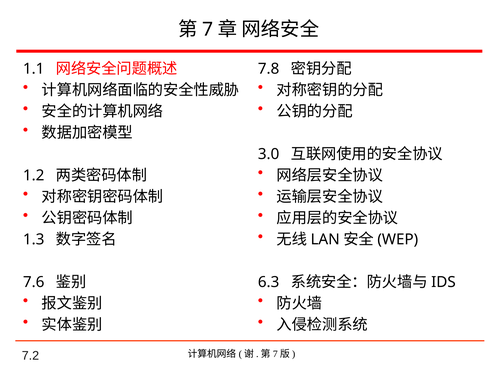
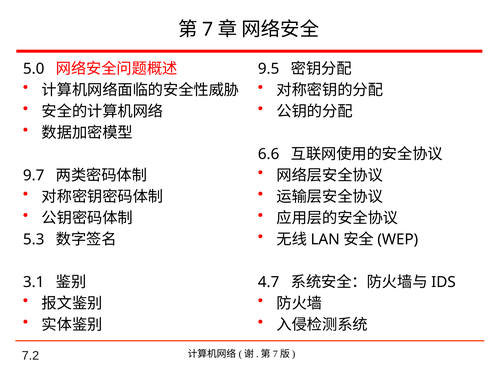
1.1: 1.1 -> 5.0 (34, 69)
7.8: 7.8 -> 9.5 (269, 69)
3.0: 3.0 -> 6.6 (269, 154)
1.2: 1.2 -> 9.7 (34, 175)
1.3: 1.3 -> 5.3 (34, 239)
7.6: 7.6 -> 3.1 (34, 282)
6.3: 6.3 -> 4.7 (269, 282)
